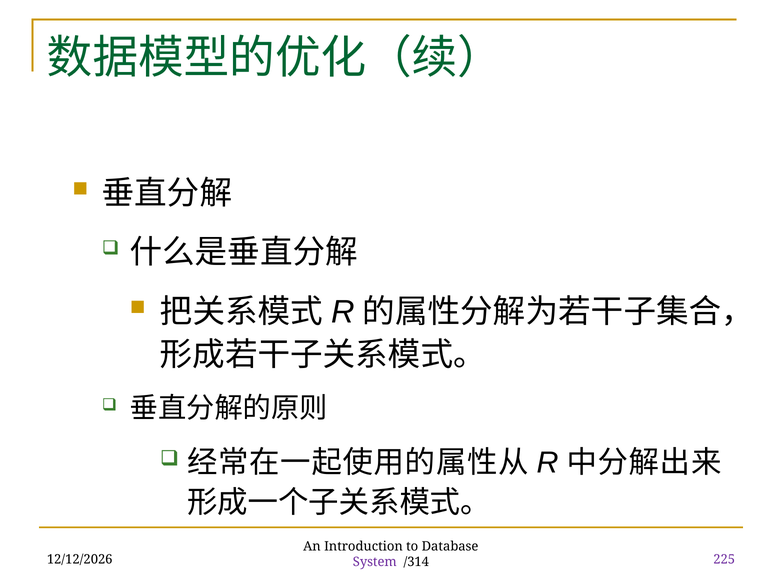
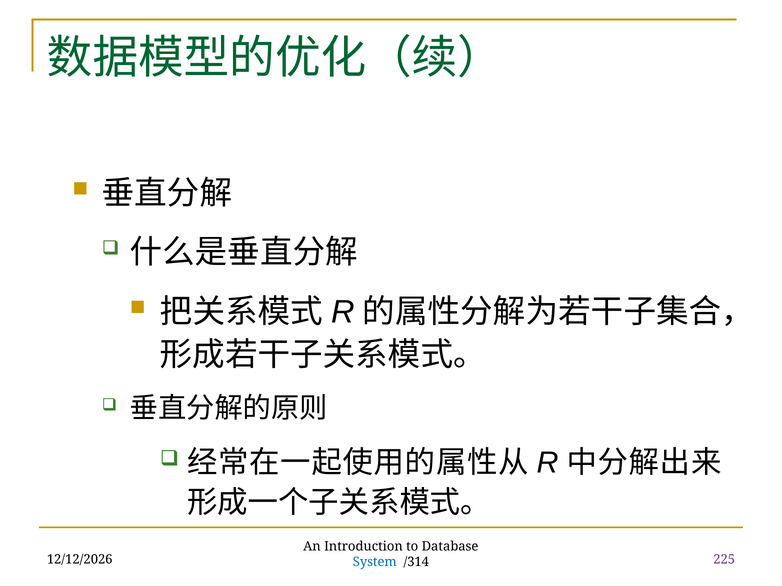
System colour: purple -> blue (375, 563)
